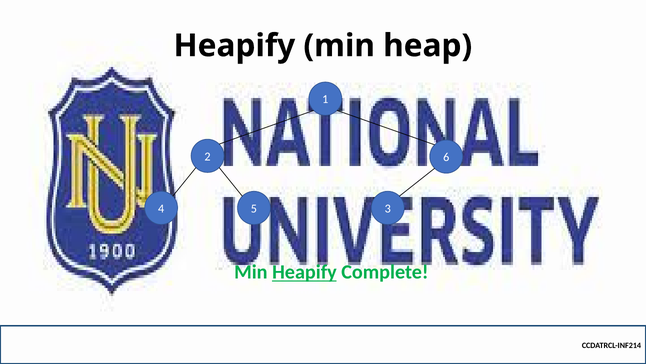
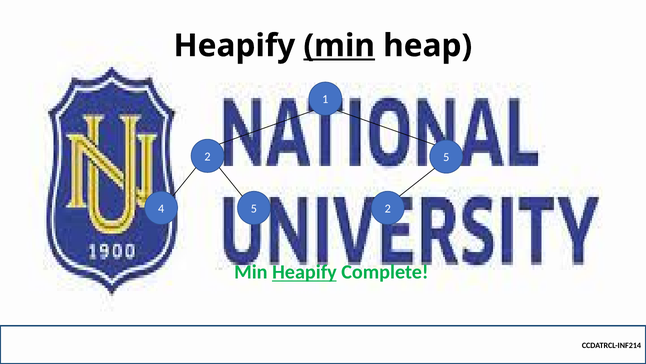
min underline: none -> present (339, 46)
2 6: 6 -> 5 (446, 157)
5 3: 3 -> 2 (388, 208)
